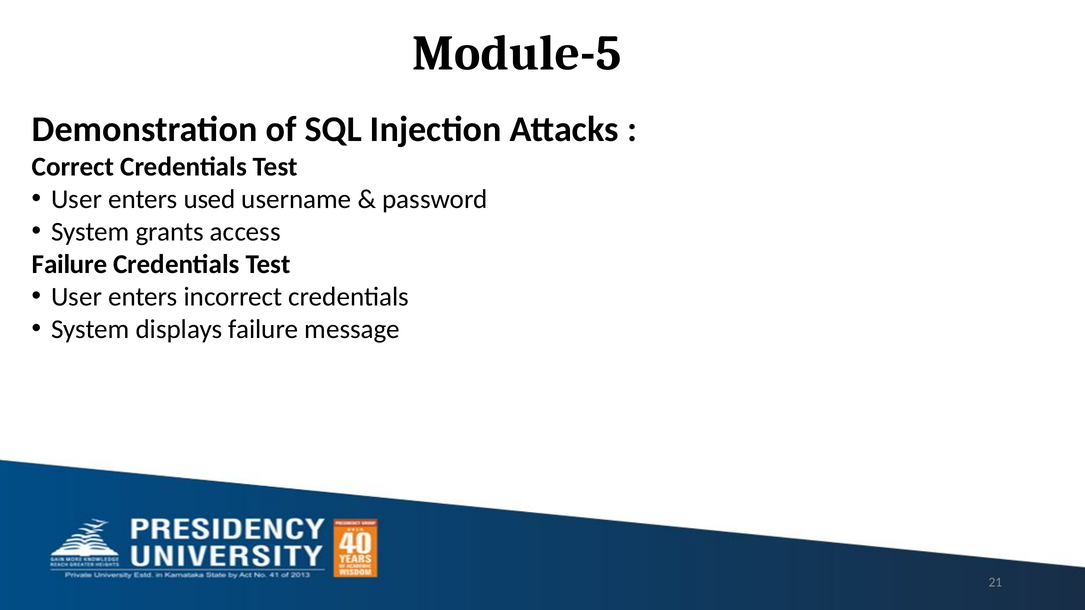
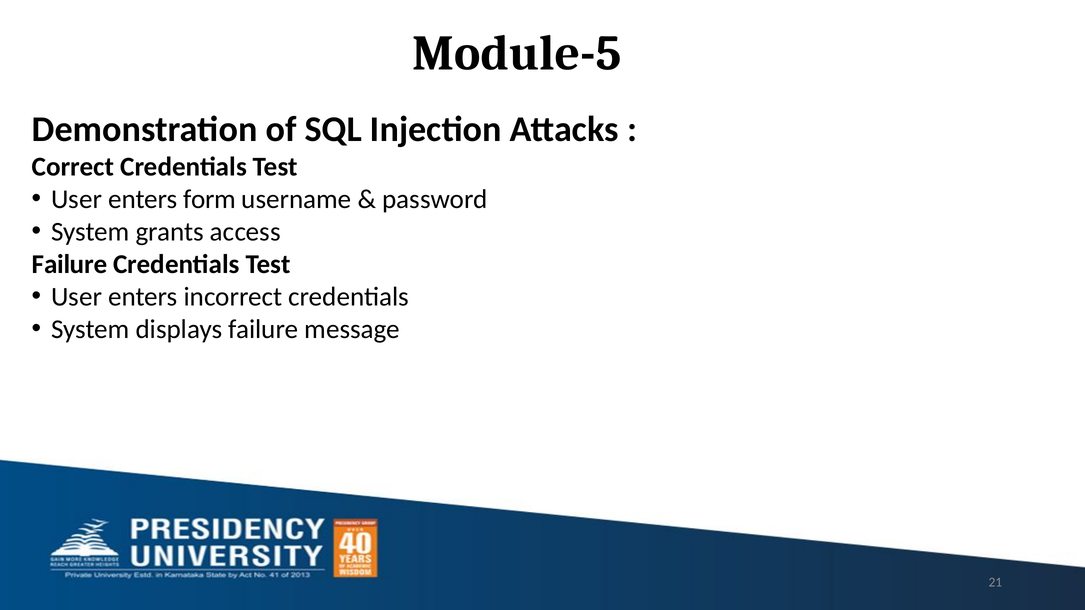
used: used -> form (210, 199)
